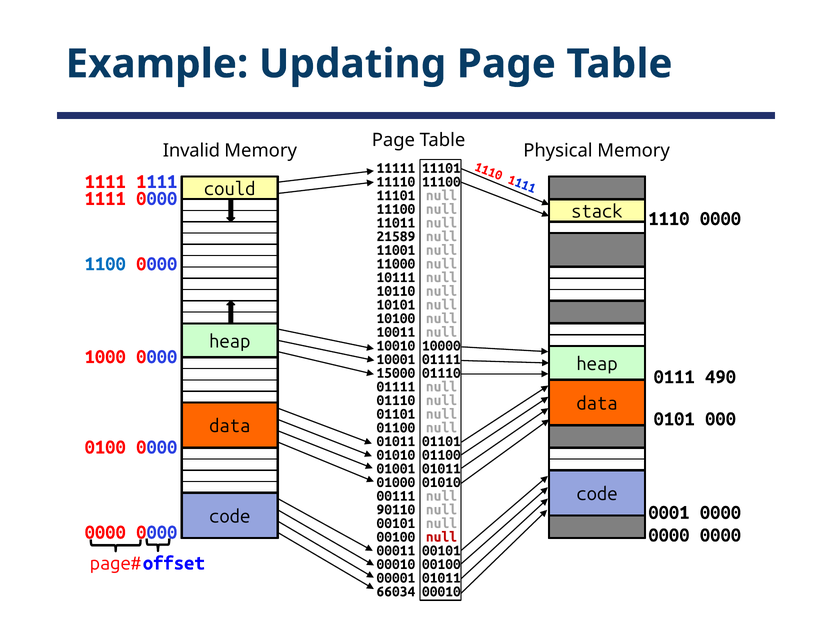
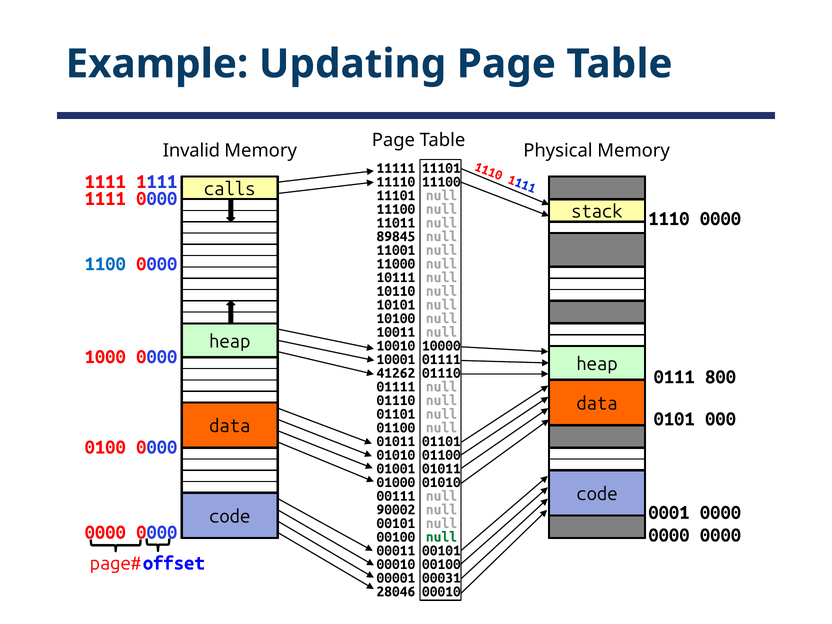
could: could -> calls (230, 189)
21589: 21589 -> 89845 (396, 237)
15000: 15000 -> 41262 (396, 373)
490: 490 -> 800 (721, 377)
90110: 90110 -> 90002 (396, 510)
null colour: red -> green (441, 537)
01011: 01011 -> 00031 (441, 578)
66034: 66034 -> 28046 (396, 592)
